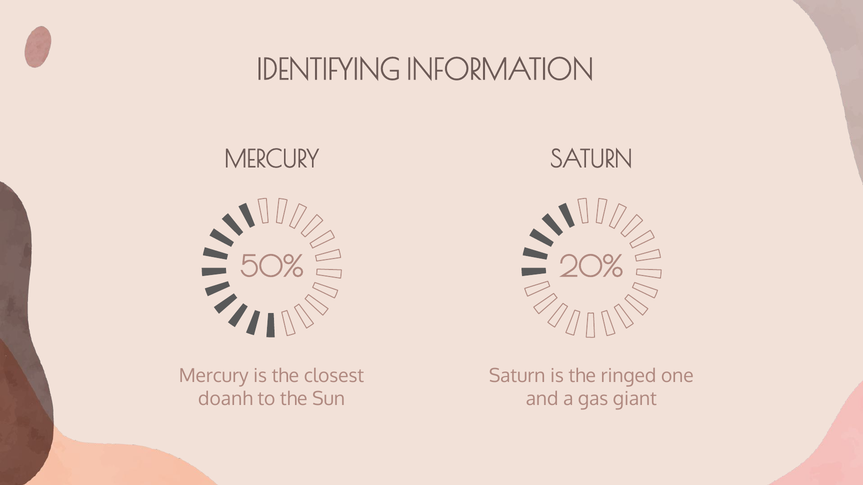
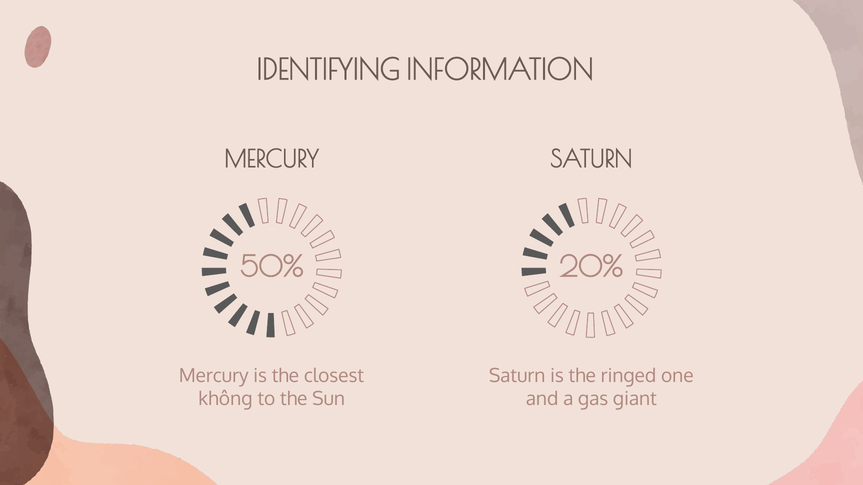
doanh: doanh -> không (225, 399)
